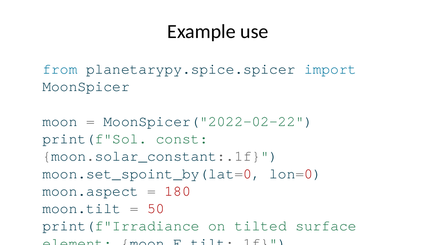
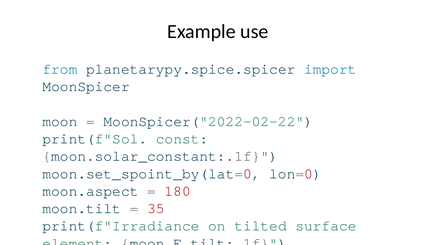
50: 50 -> 35 (156, 209)
